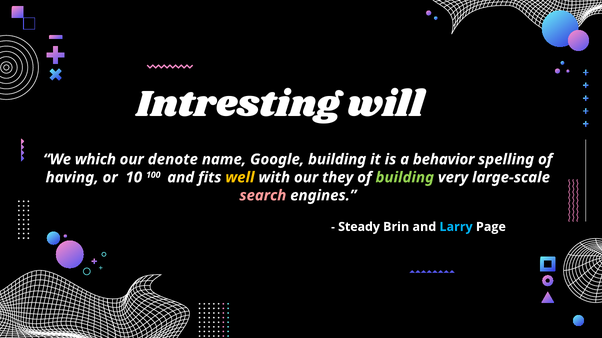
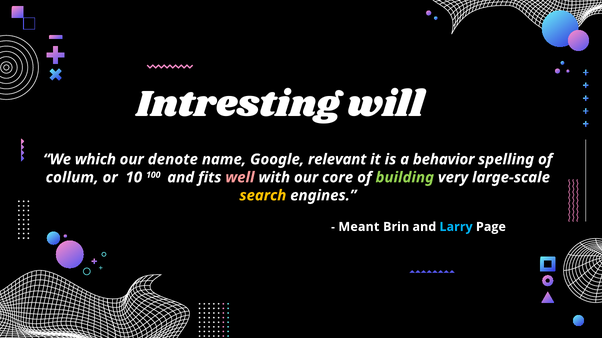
Google building: building -> relevant (337, 160)
having: having -> collum (72, 178)
well colour: yellow -> pink (240, 178)
they: they -> core (338, 178)
search colour: pink -> yellow (263, 196)
Steady: Steady -> Meant (359, 227)
